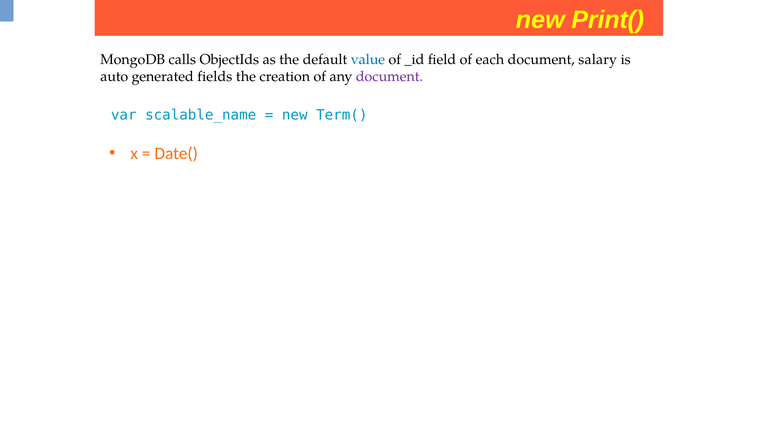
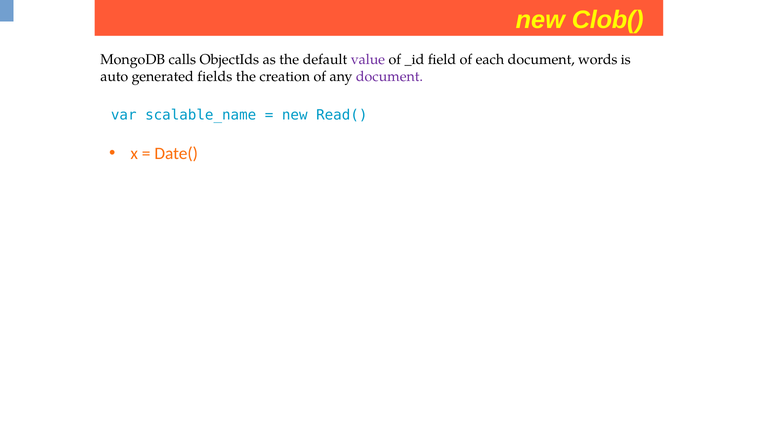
Print(: Print( -> Clob( (608, 20)
value colour: blue -> purple (368, 60)
salary: salary -> words (598, 60)
Term(: Term( -> Read( (342, 115)
